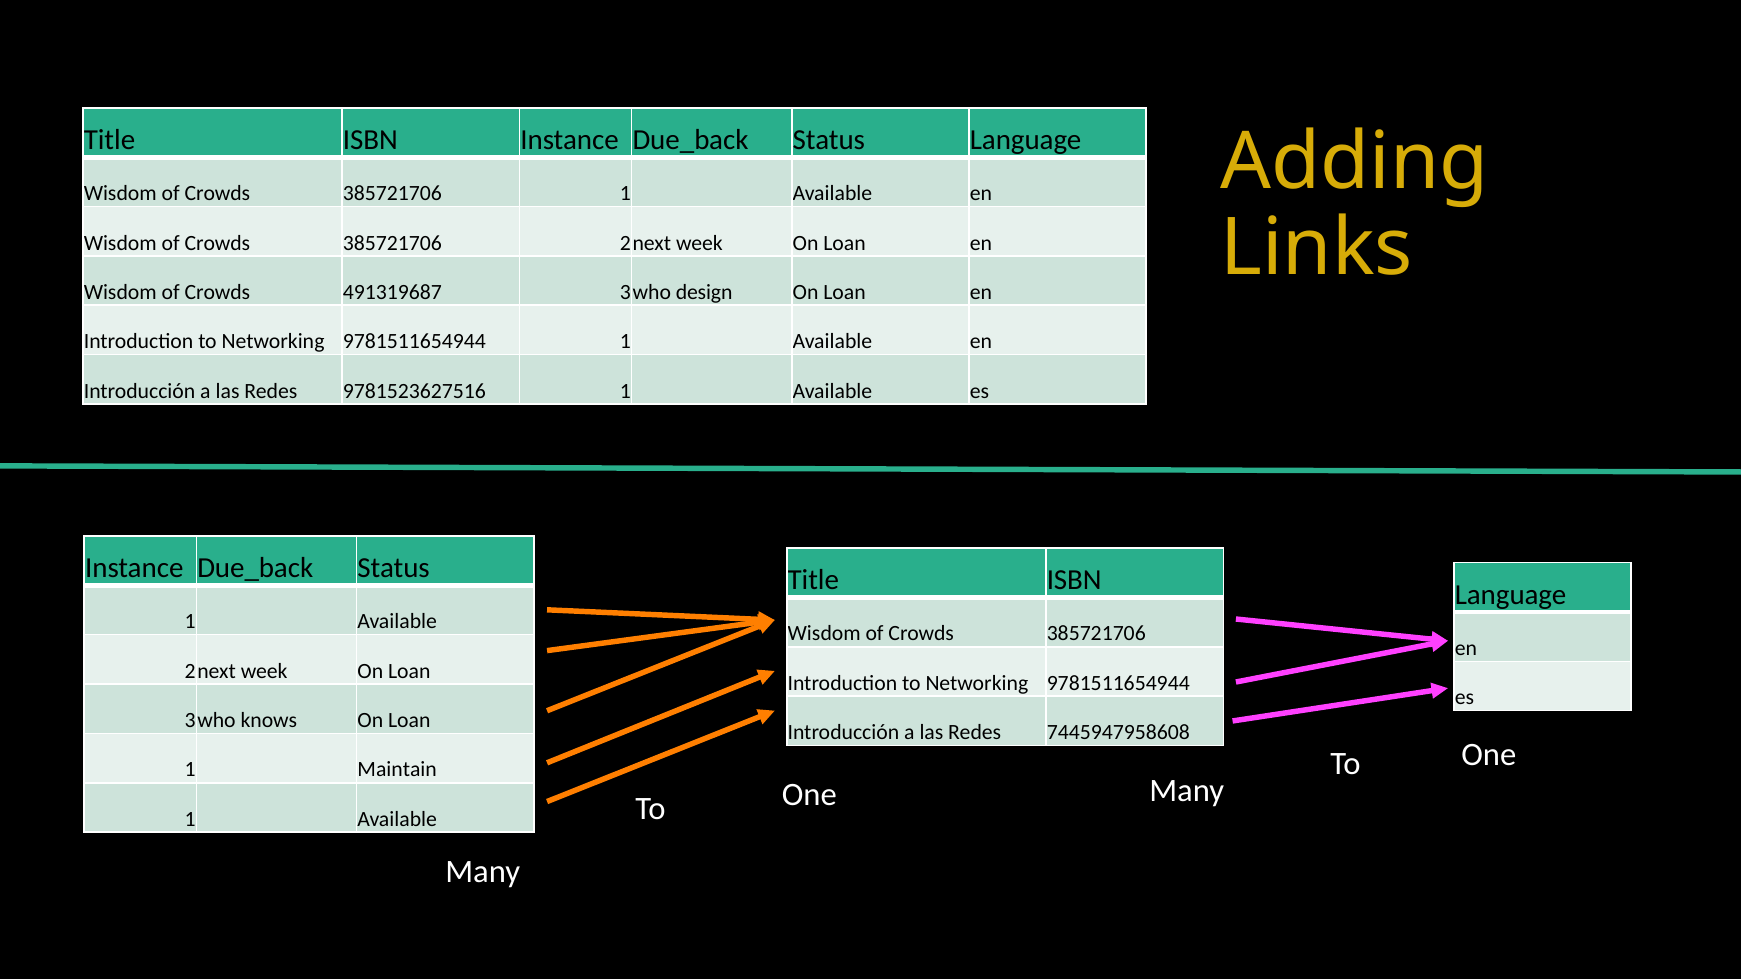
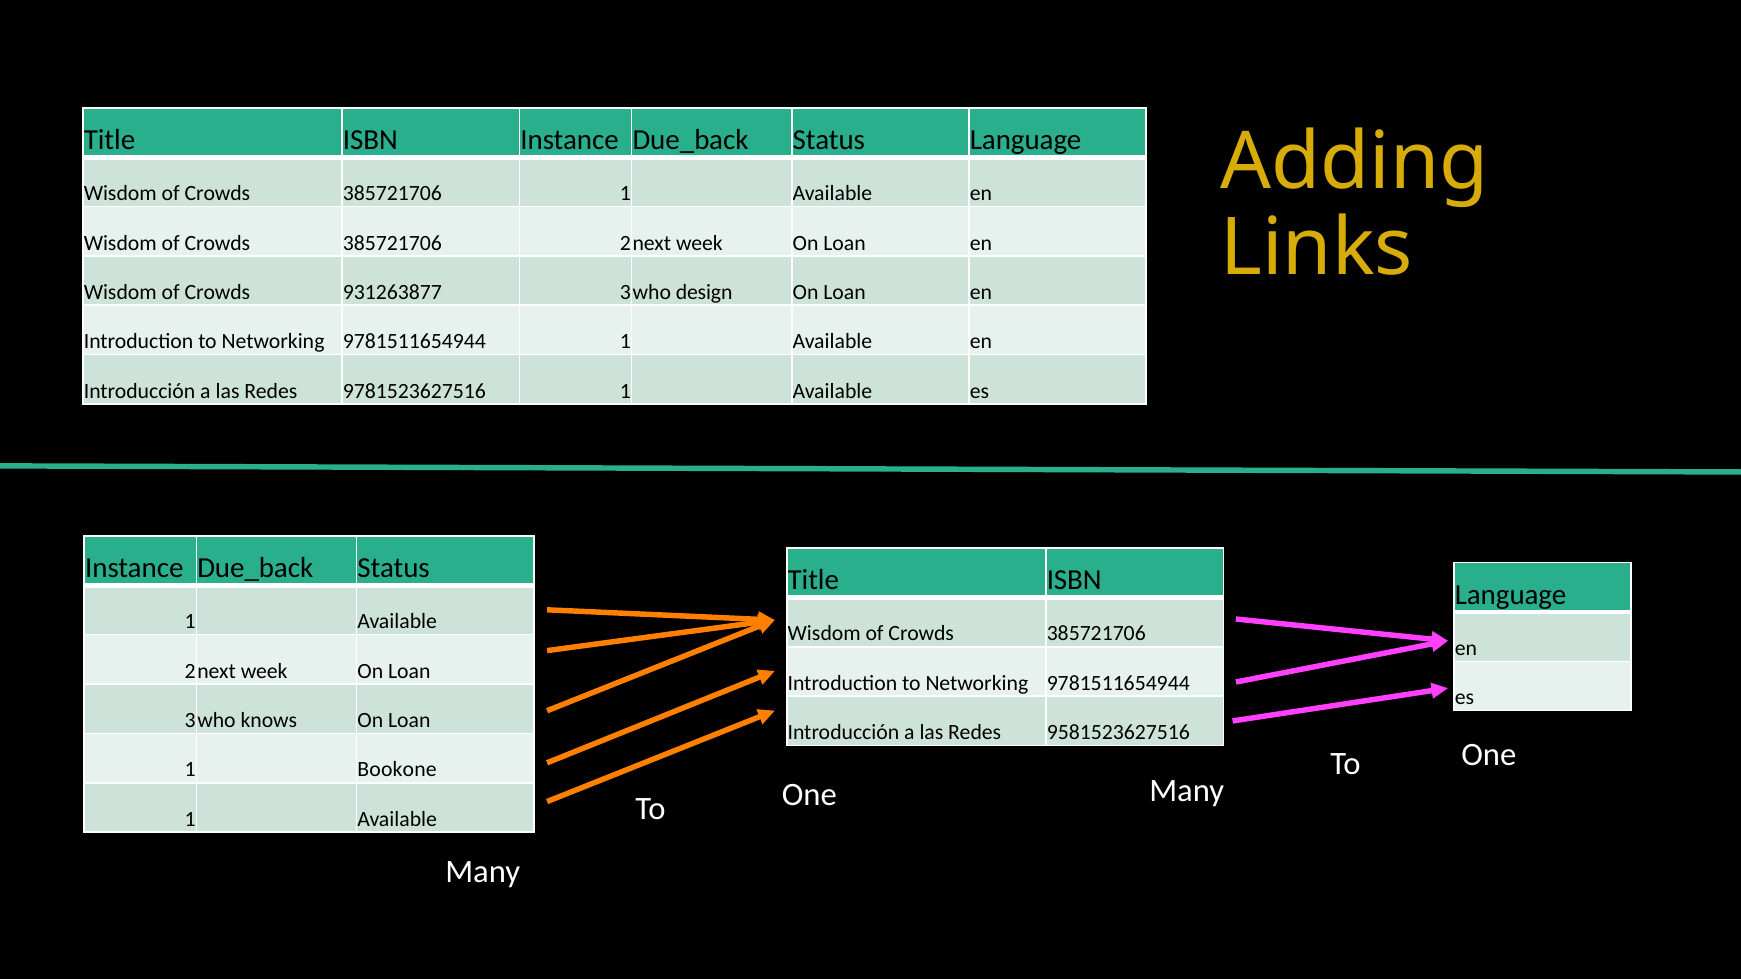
491319687: 491319687 -> 931263877 (392, 292)
7445947958608: 7445947958608 -> 9581523627516 (1118, 733)
Maintain: Maintain -> Bookone (397, 770)
